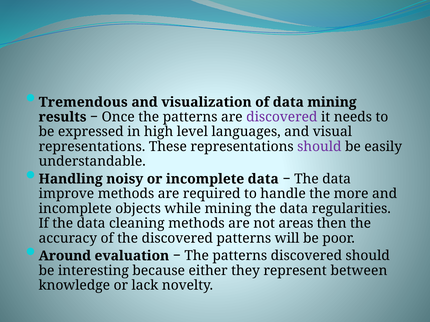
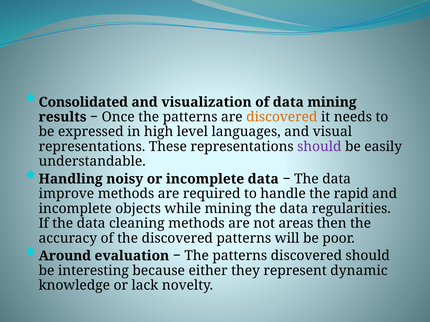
Tremendous: Tremendous -> Consolidated (83, 102)
discovered colour: purple -> orange (282, 117)
more: more -> rapid (351, 194)
between: between -> dynamic (359, 271)
